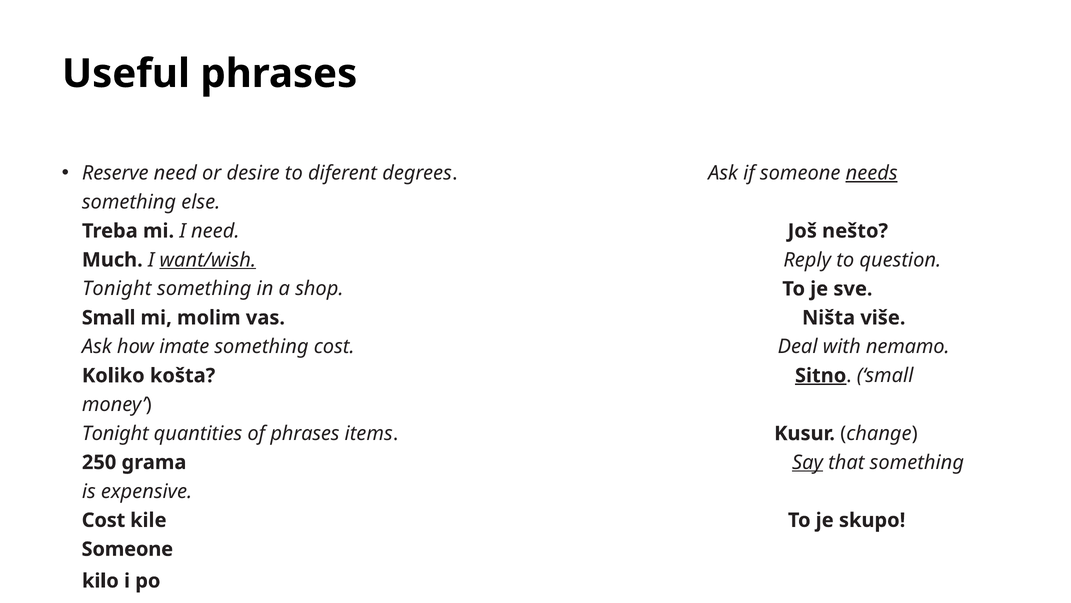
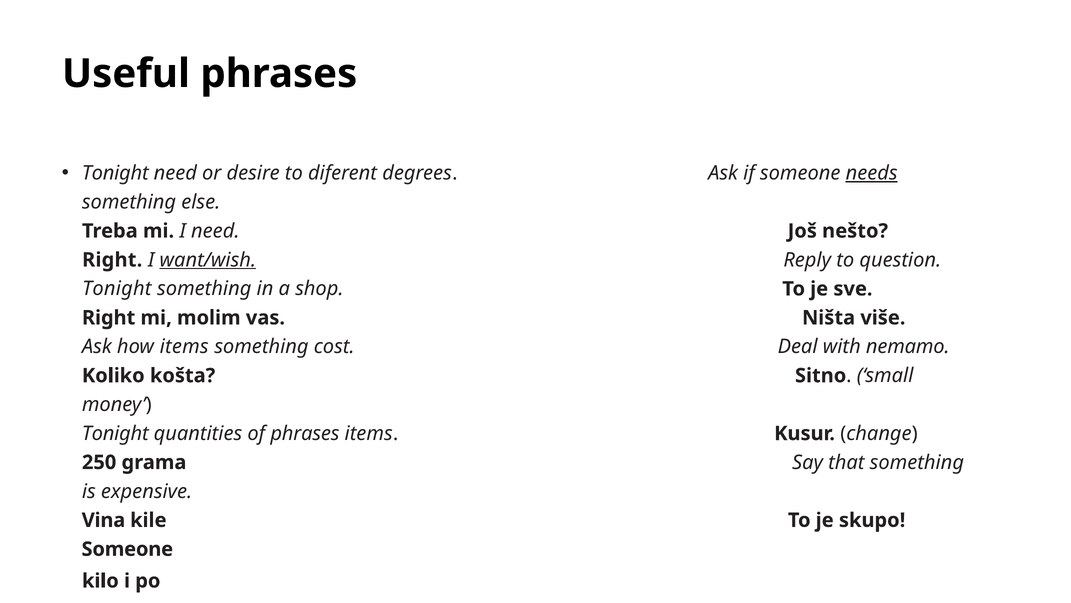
Reserve: Reserve -> Tonight (115, 173)
Much: Much -> Right (112, 260)
Small: Small -> Right (109, 317)
how imate: imate -> items (184, 346)
Sitno underline: present -> none (821, 375)
Say underline: present -> none (808, 462)
Cost: Cost -> Vina (104, 520)
